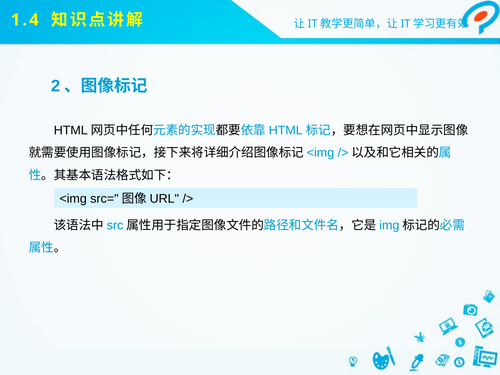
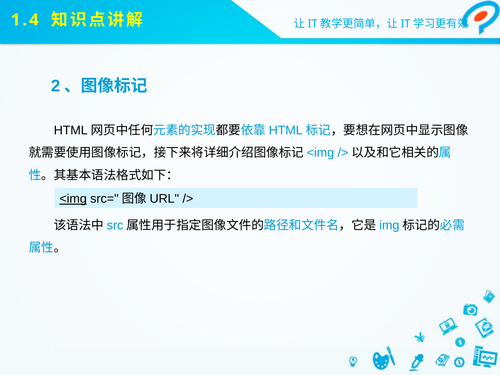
<img underline: none -> present (73, 199)
